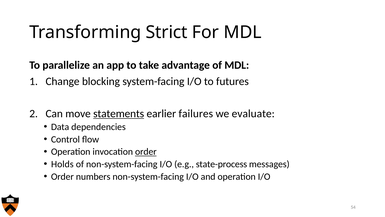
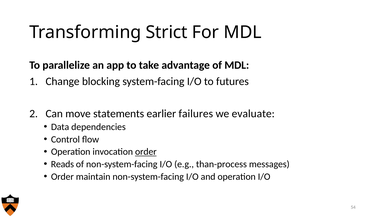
statements underline: present -> none (119, 113)
Holds: Holds -> Reads (62, 164)
state-process: state-process -> than-process (221, 164)
numbers: numbers -> maintain (93, 176)
